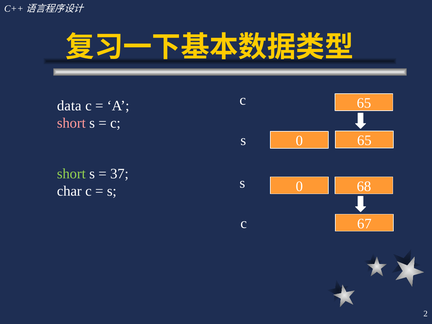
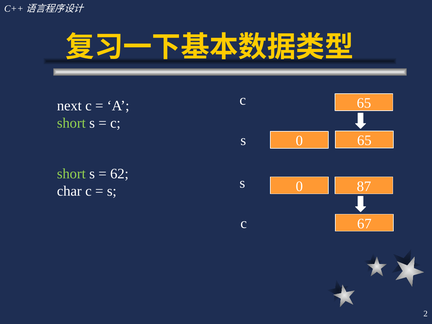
data: data -> next (69, 106)
short colour: pink -> light green (71, 123)
37: 37 -> 62 (119, 174)
68: 68 -> 87 (364, 186)
